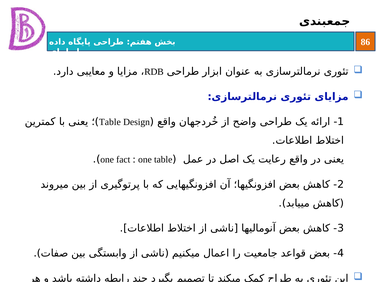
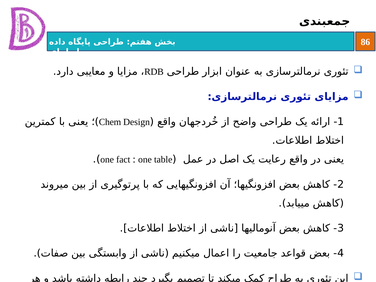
Table: Table -> Chem (110, 122)
